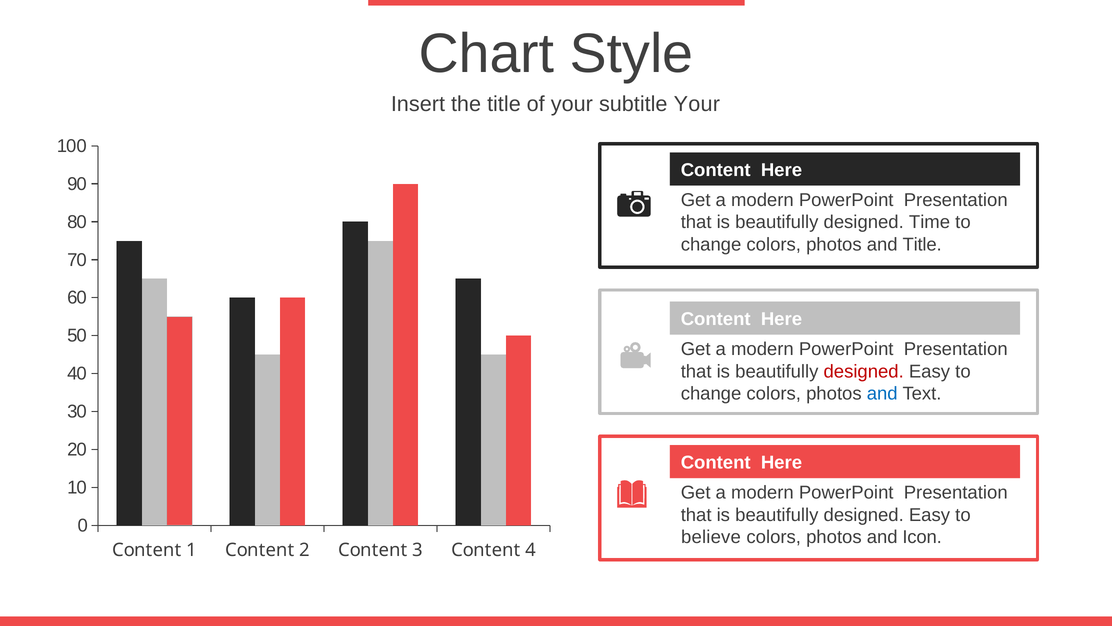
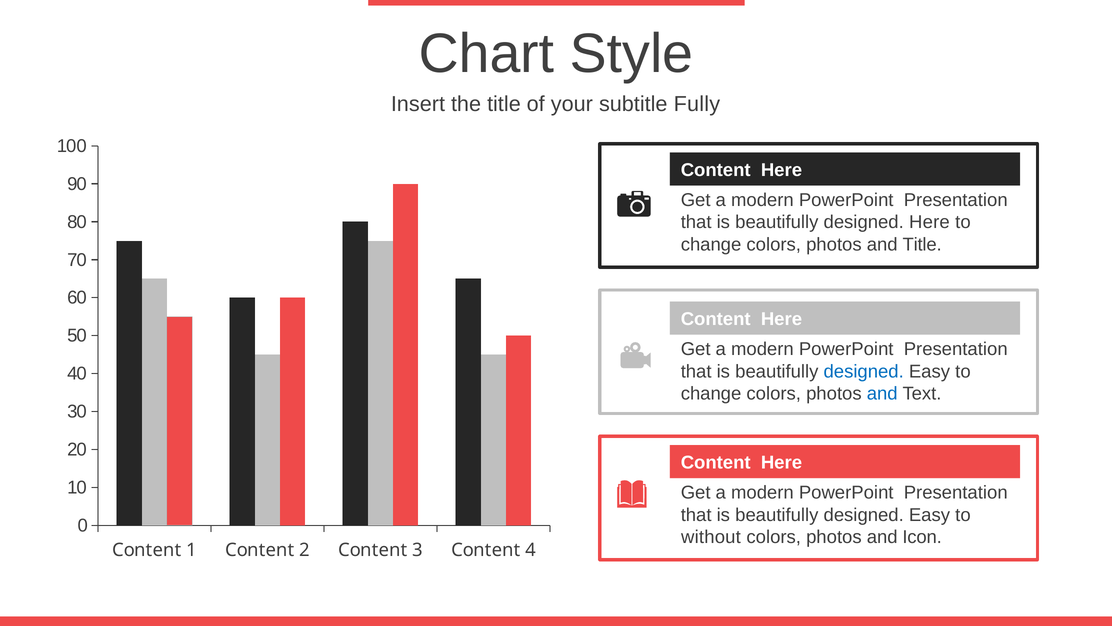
subtitle Your: Your -> Fully (697, 104)
designed Time: Time -> Here (929, 222)
designed colour: red -> blue (864, 371)
believe: believe -> without (711, 537)
